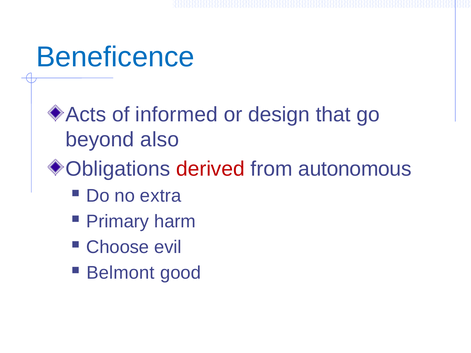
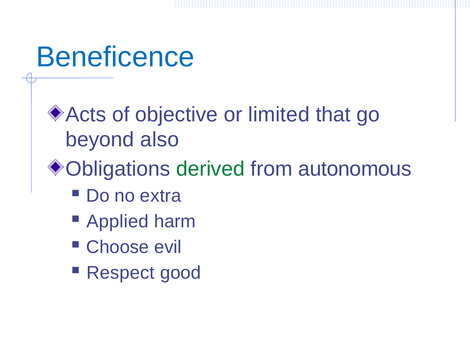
informed: informed -> objective (177, 115)
design: design -> limited (279, 115)
derived colour: red -> green (210, 169)
Primary: Primary -> Applied (118, 222)
Belmont: Belmont -> Respect (121, 273)
